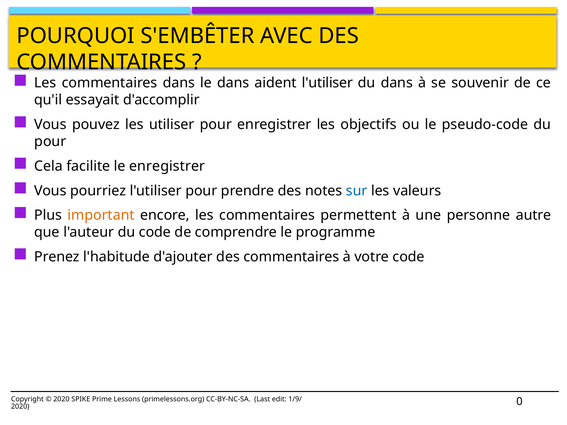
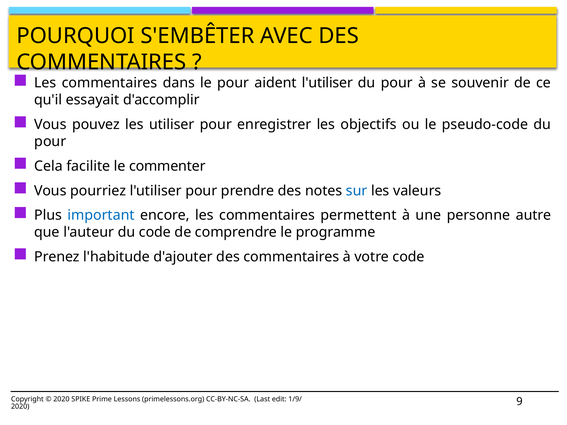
le dans: dans -> pour (233, 83)
dans: dans -> pour (397, 83)
le enregistrer: enregistrer -> commenter (167, 166)
important colour: orange -> blue (101, 215)
0: 0 -> 9 (519, 402)
